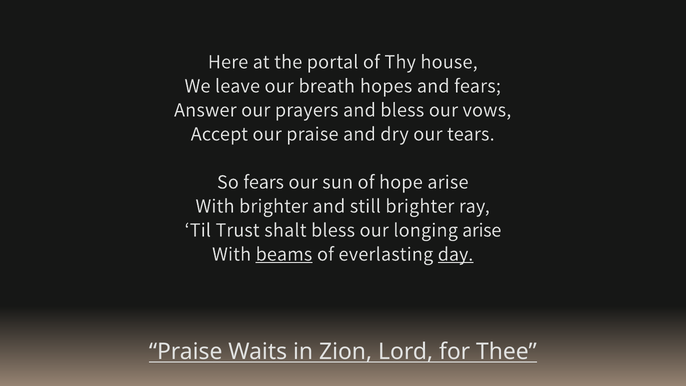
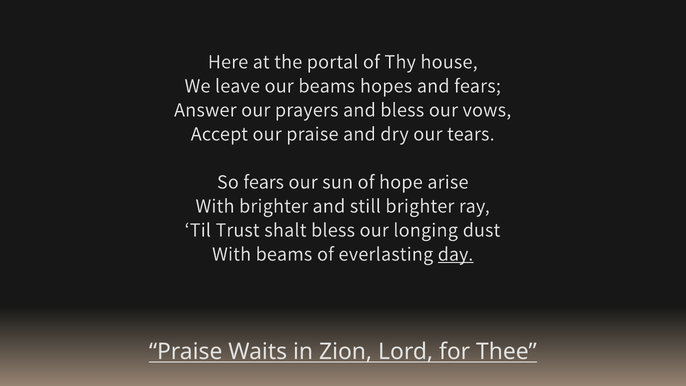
our breath: breath -> beams (327, 86)
longing arise: arise -> dust (482, 230)
beams underline: present -> none (284, 254)
